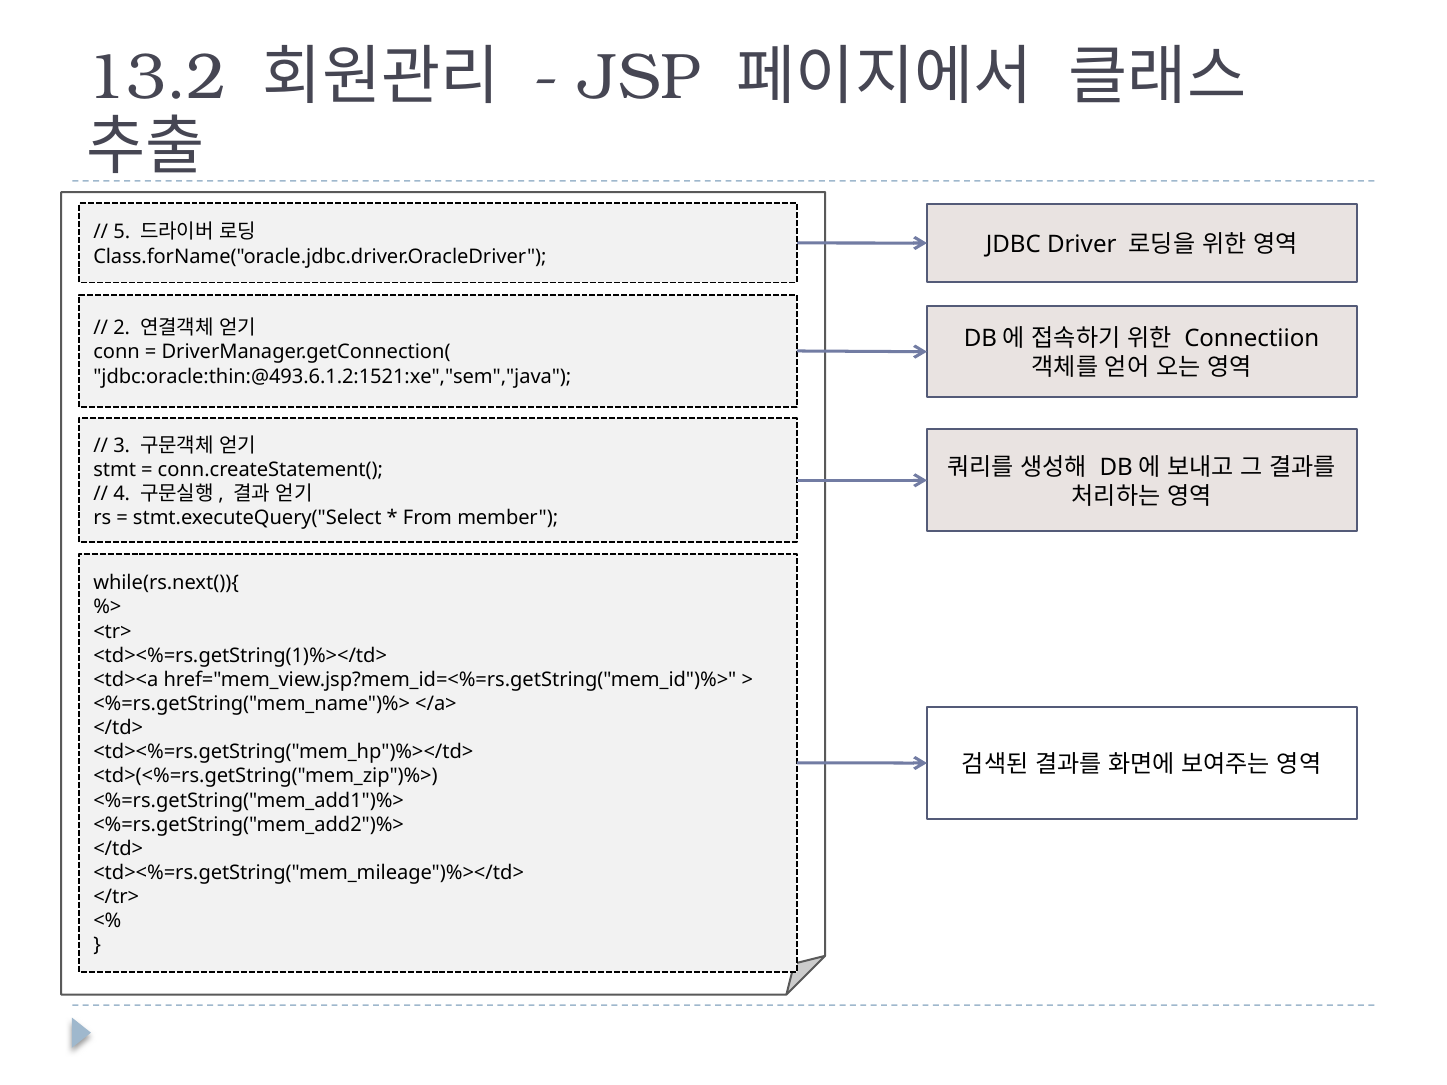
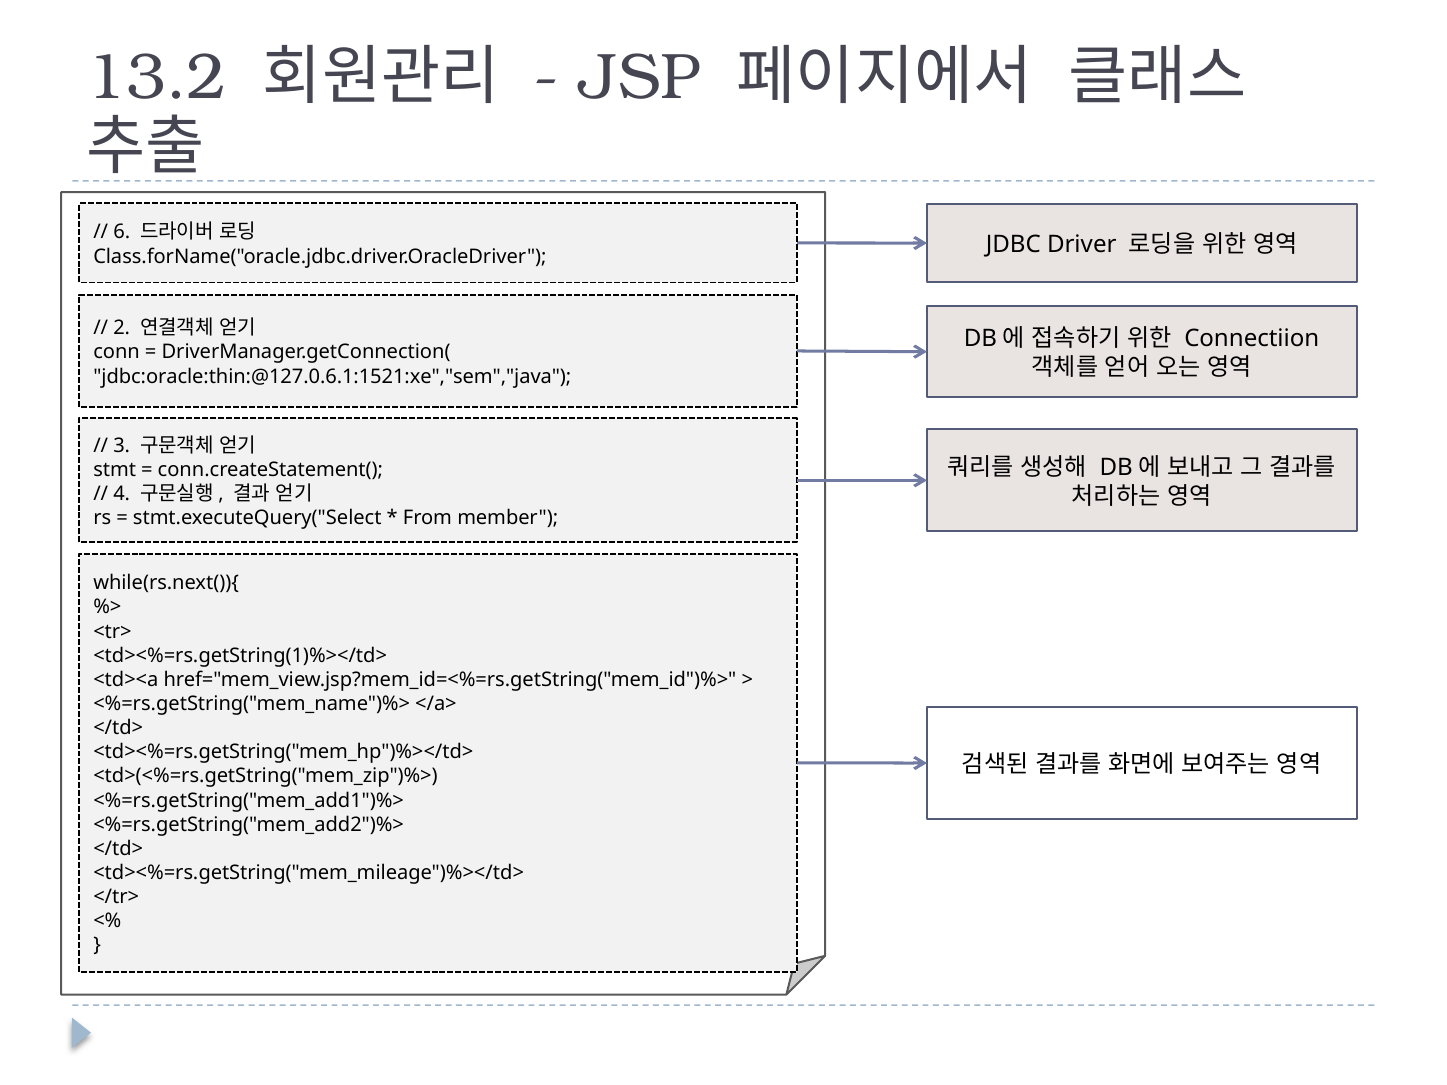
5: 5 -> 6 (122, 232)
jdbc:oracle:thin:@493.6.1.2:1521:xe","sem","java: jdbc:oracle:thin:@493.6.1.2:1521:xe","sem","java -> jdbc:oracle:thin:@127.0.6.1:1521:xe","sem","java (332, 377)
